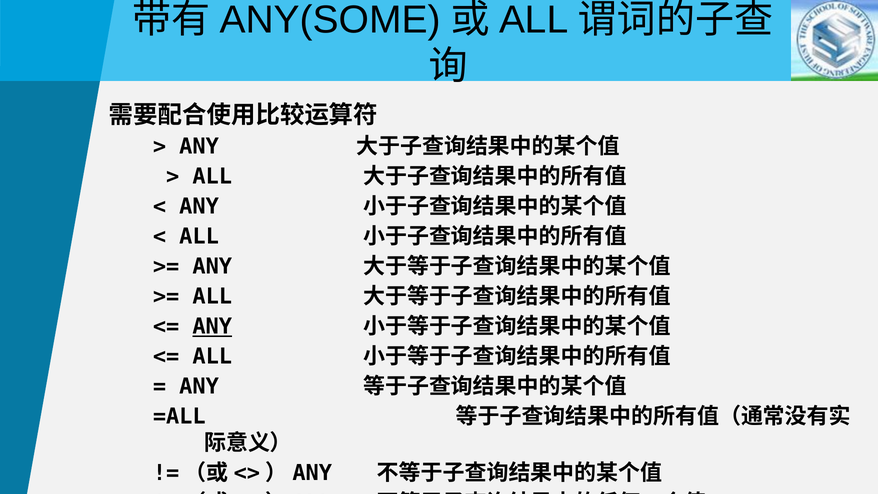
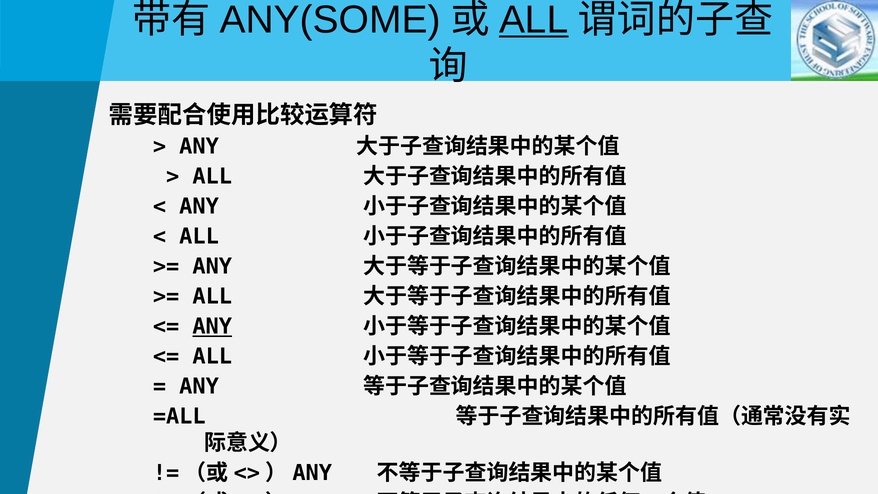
ALL underline: none -> present (534, 20)
